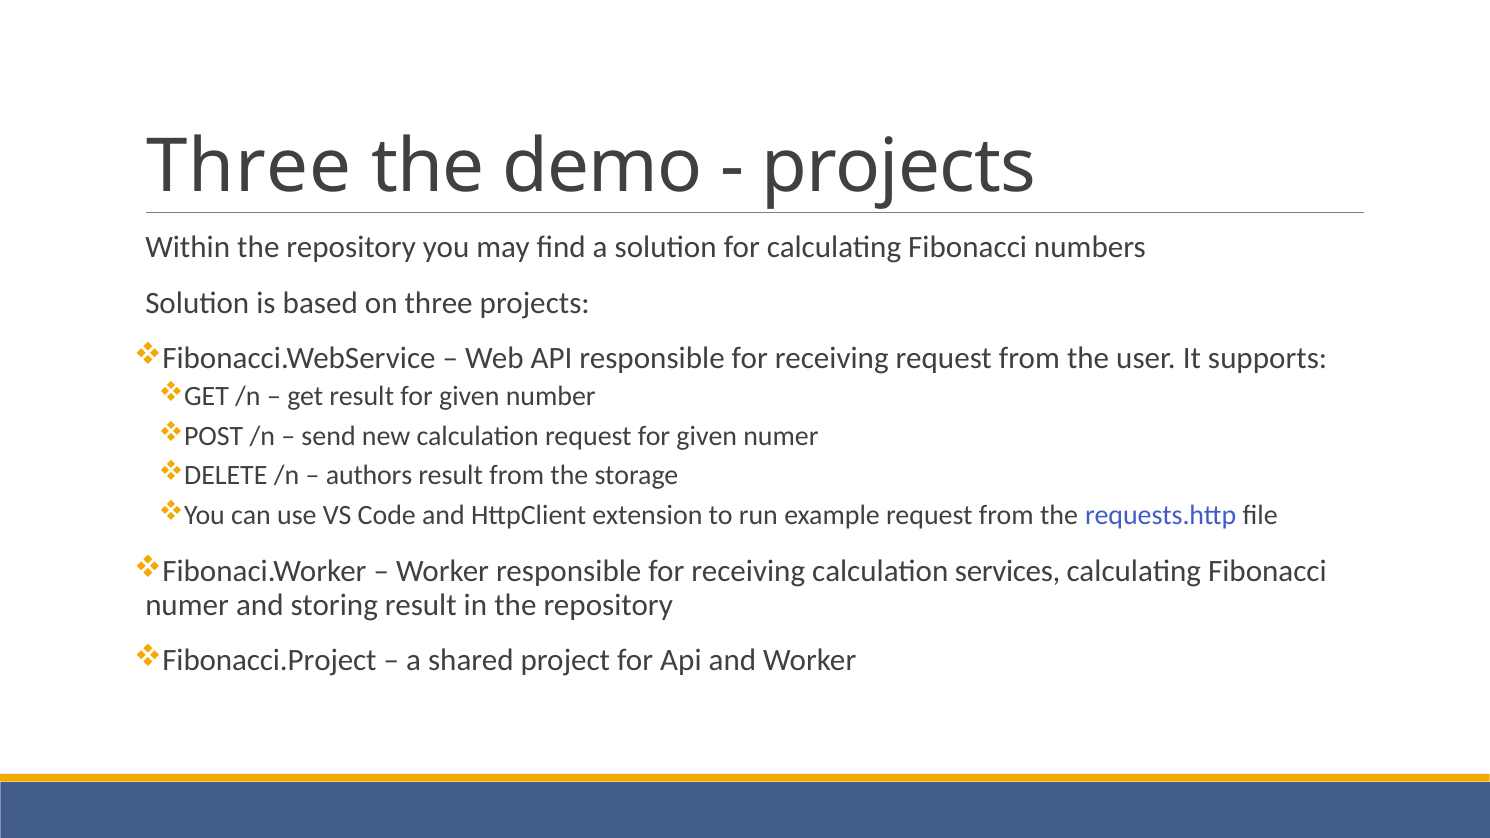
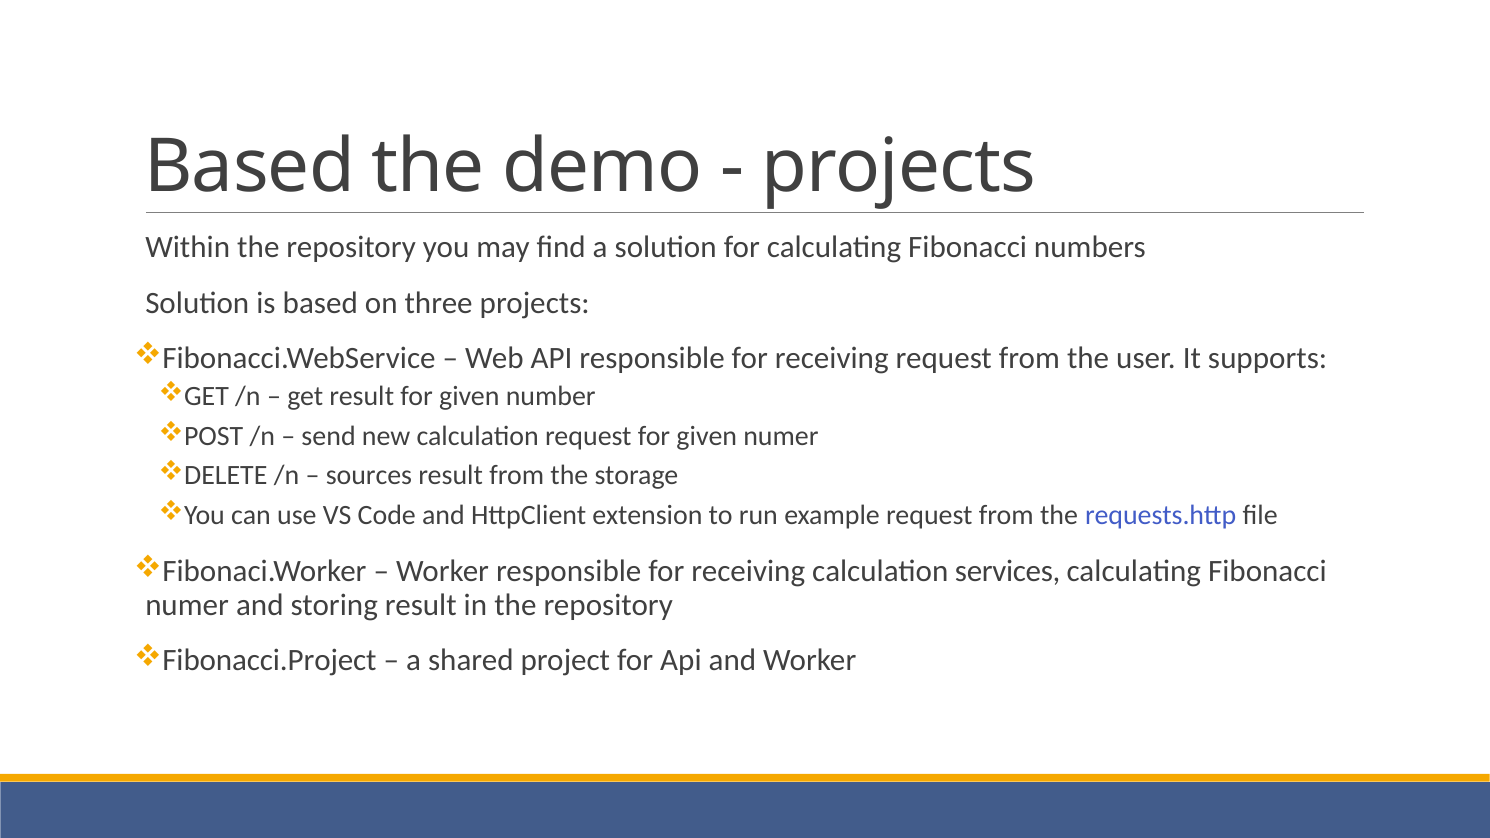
Three: Three -> Based (250, 167)
authors: authors -> sources (369, 476)
